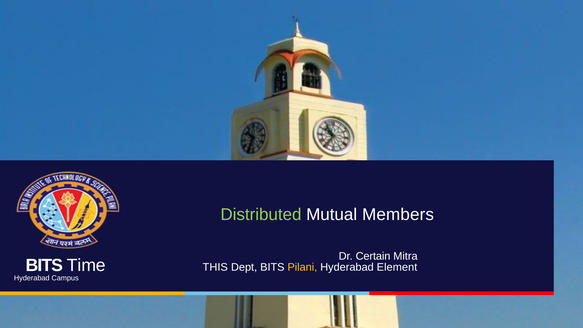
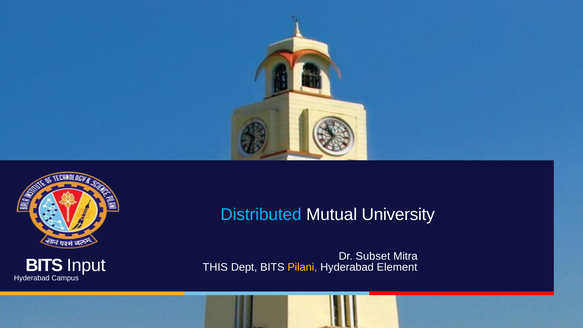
Distributed colour: light green -> light blue (261, 214)
Members: Members -> University (398, 214)
Certain: Certain -> Subset (373, 256)
Time: Time -> Input (86, 265)
